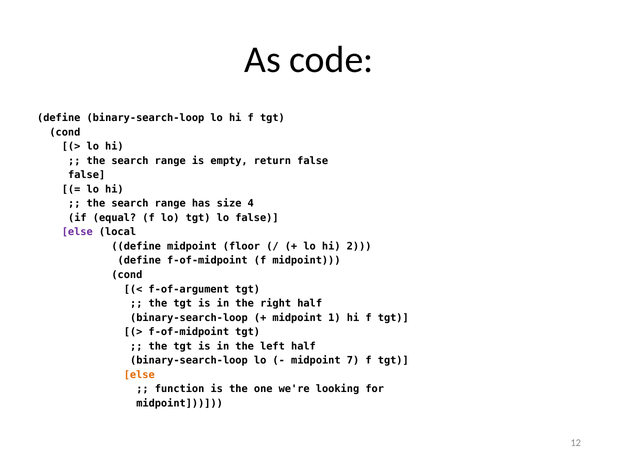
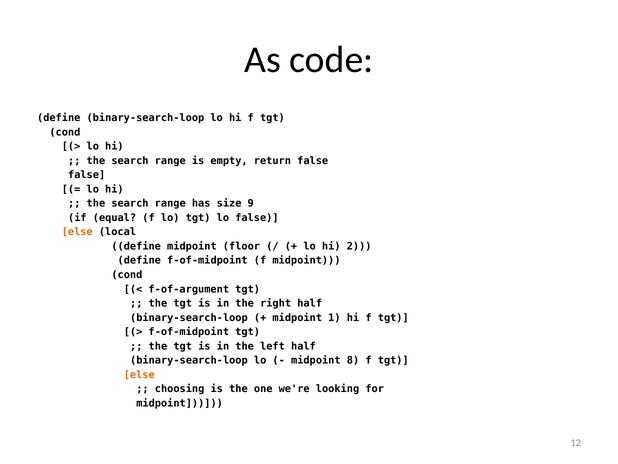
4: 4 -> 9 (251, 203)
else colour: purple -> orange (77, 232)
7: 7 -> 8 (353, 360)
function: function -> choosing (180, 389)
